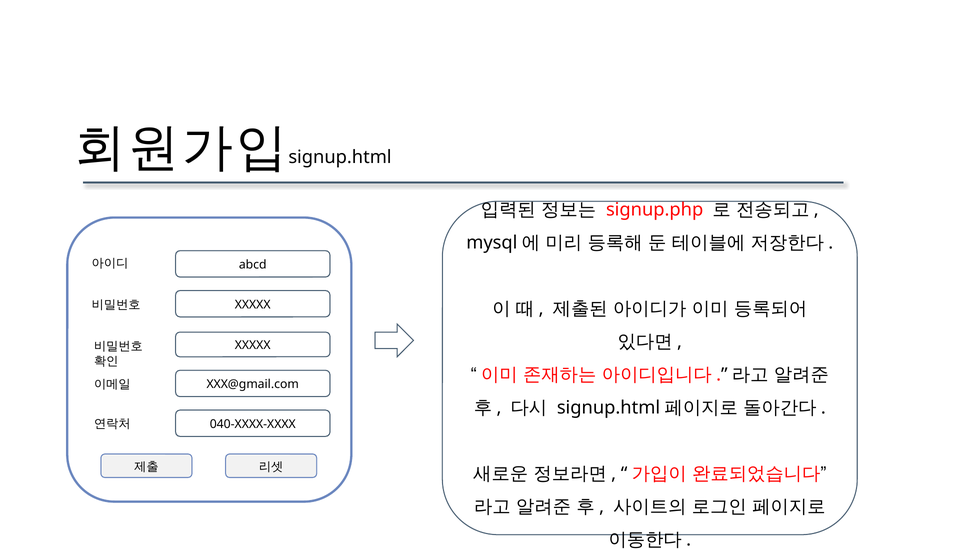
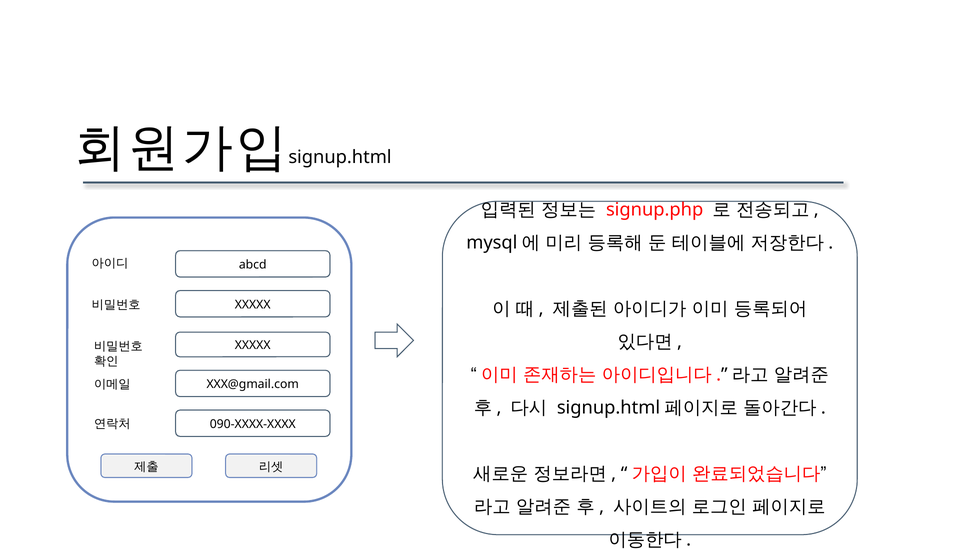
040-XXXX-XXXX: 040-XXXX-XXXX -> 090-XXXX-XXXX (253, 424)
